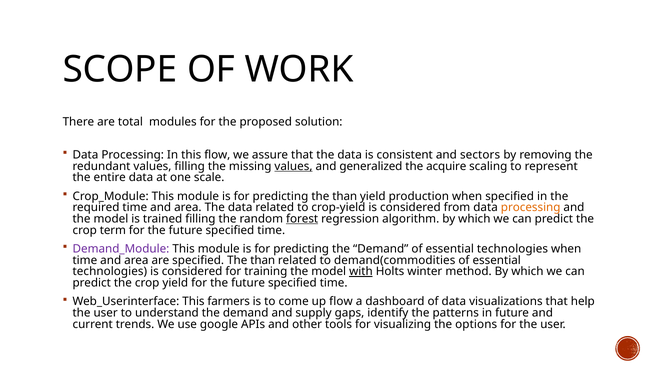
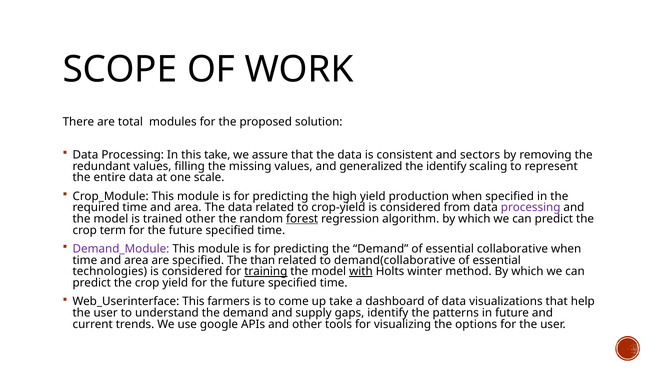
this flow: flow -> take (217, 155)
values underline: present -> none (293, 166)
the acquire: acquire -> identify (446, 166)
predicting the than: than -> high (345, 196)
processing colour: orange -> purple (531, 208)
trained filling: filling -> other (200, 219)
Demand of essential technologies: technologies -> collaborative (513, 249)
demand(commodities: demand(commodities -> demand(collaborative (395, 260)
training underline: none -> present (266, 272)
up flow: flow -> take (341, 302)
